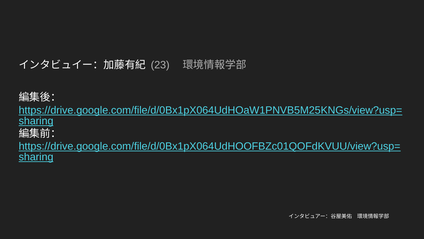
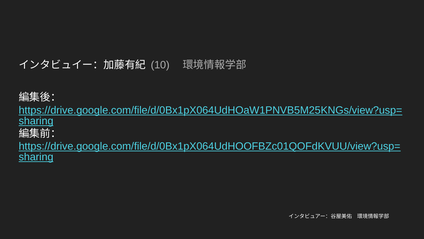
23: 23 -> 10 (160, 65)
